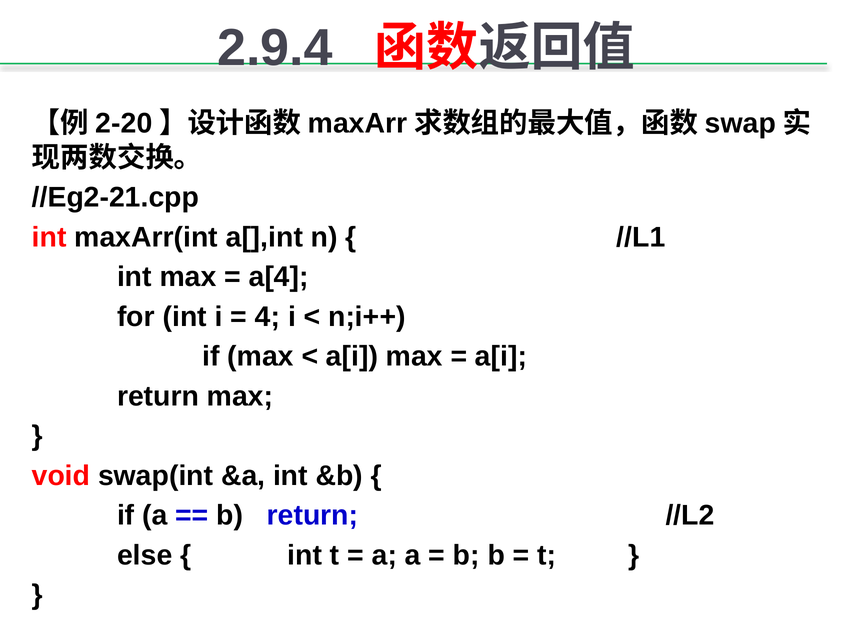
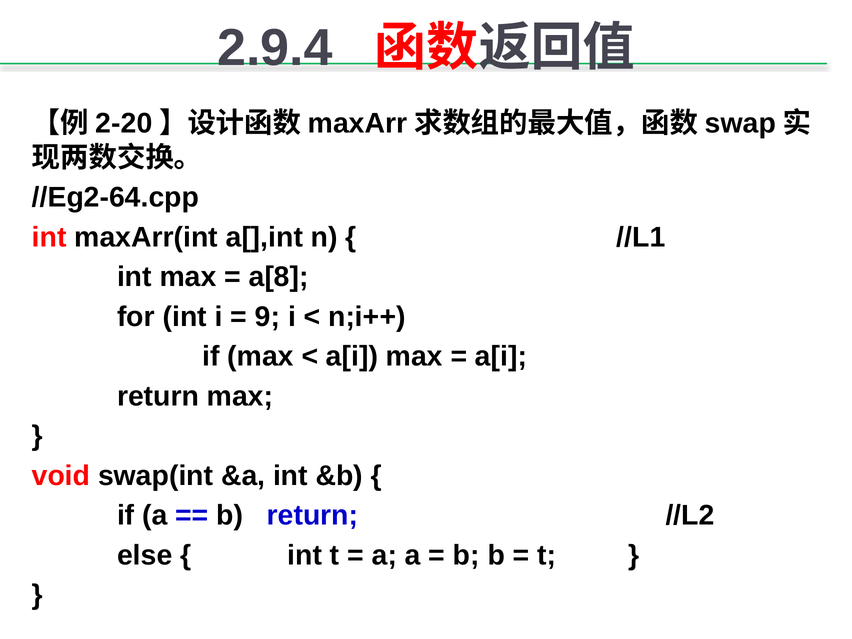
//Eg2-21.cpp: //Eg2-21.cpp -> //Eg2-64.cpp (115, 197)
a[4: a[4 -> a[8 (279, 277)
4: 4 -> 9 (268, 317)
